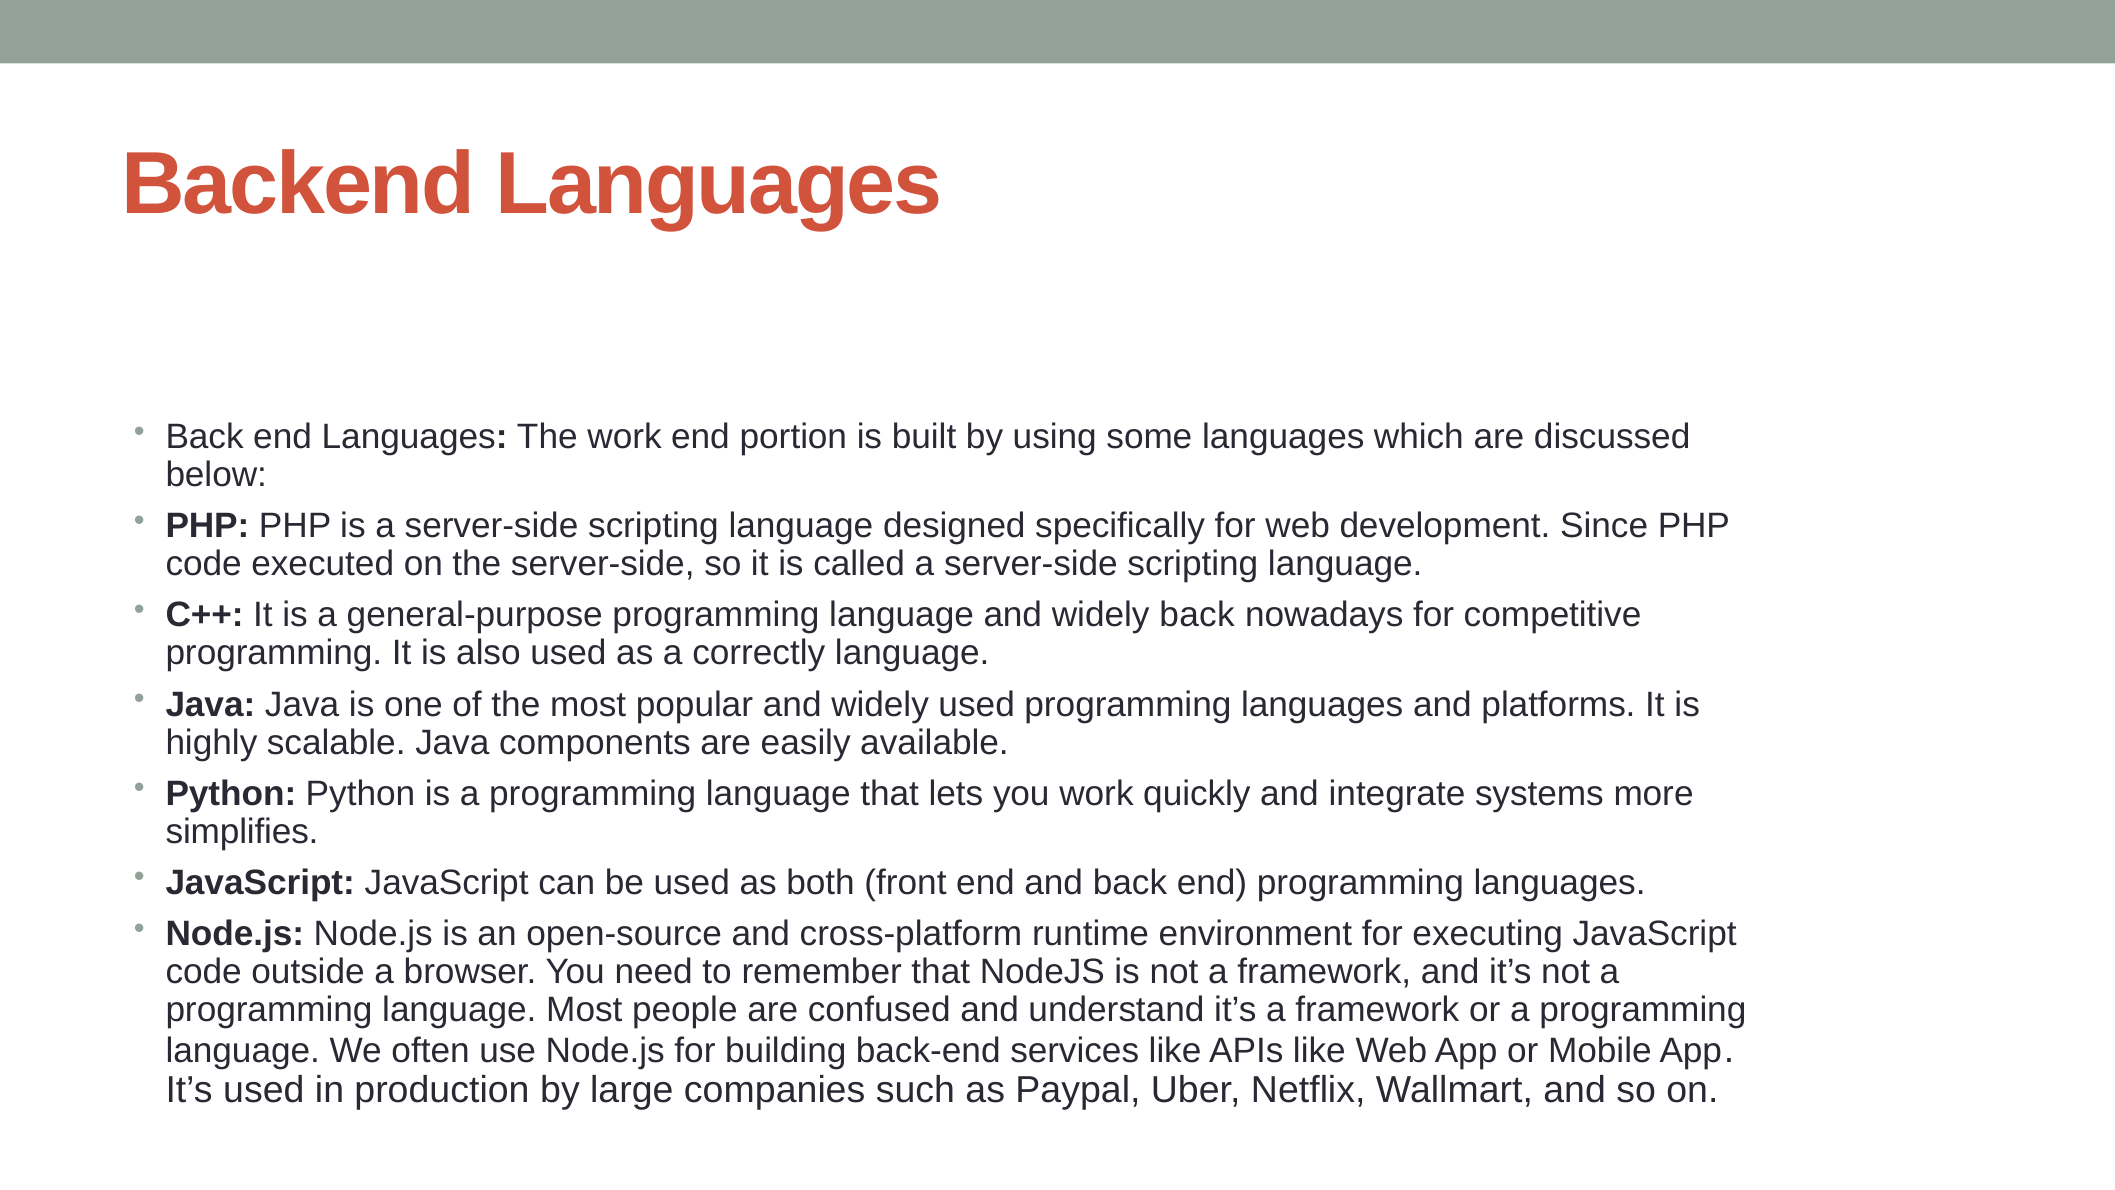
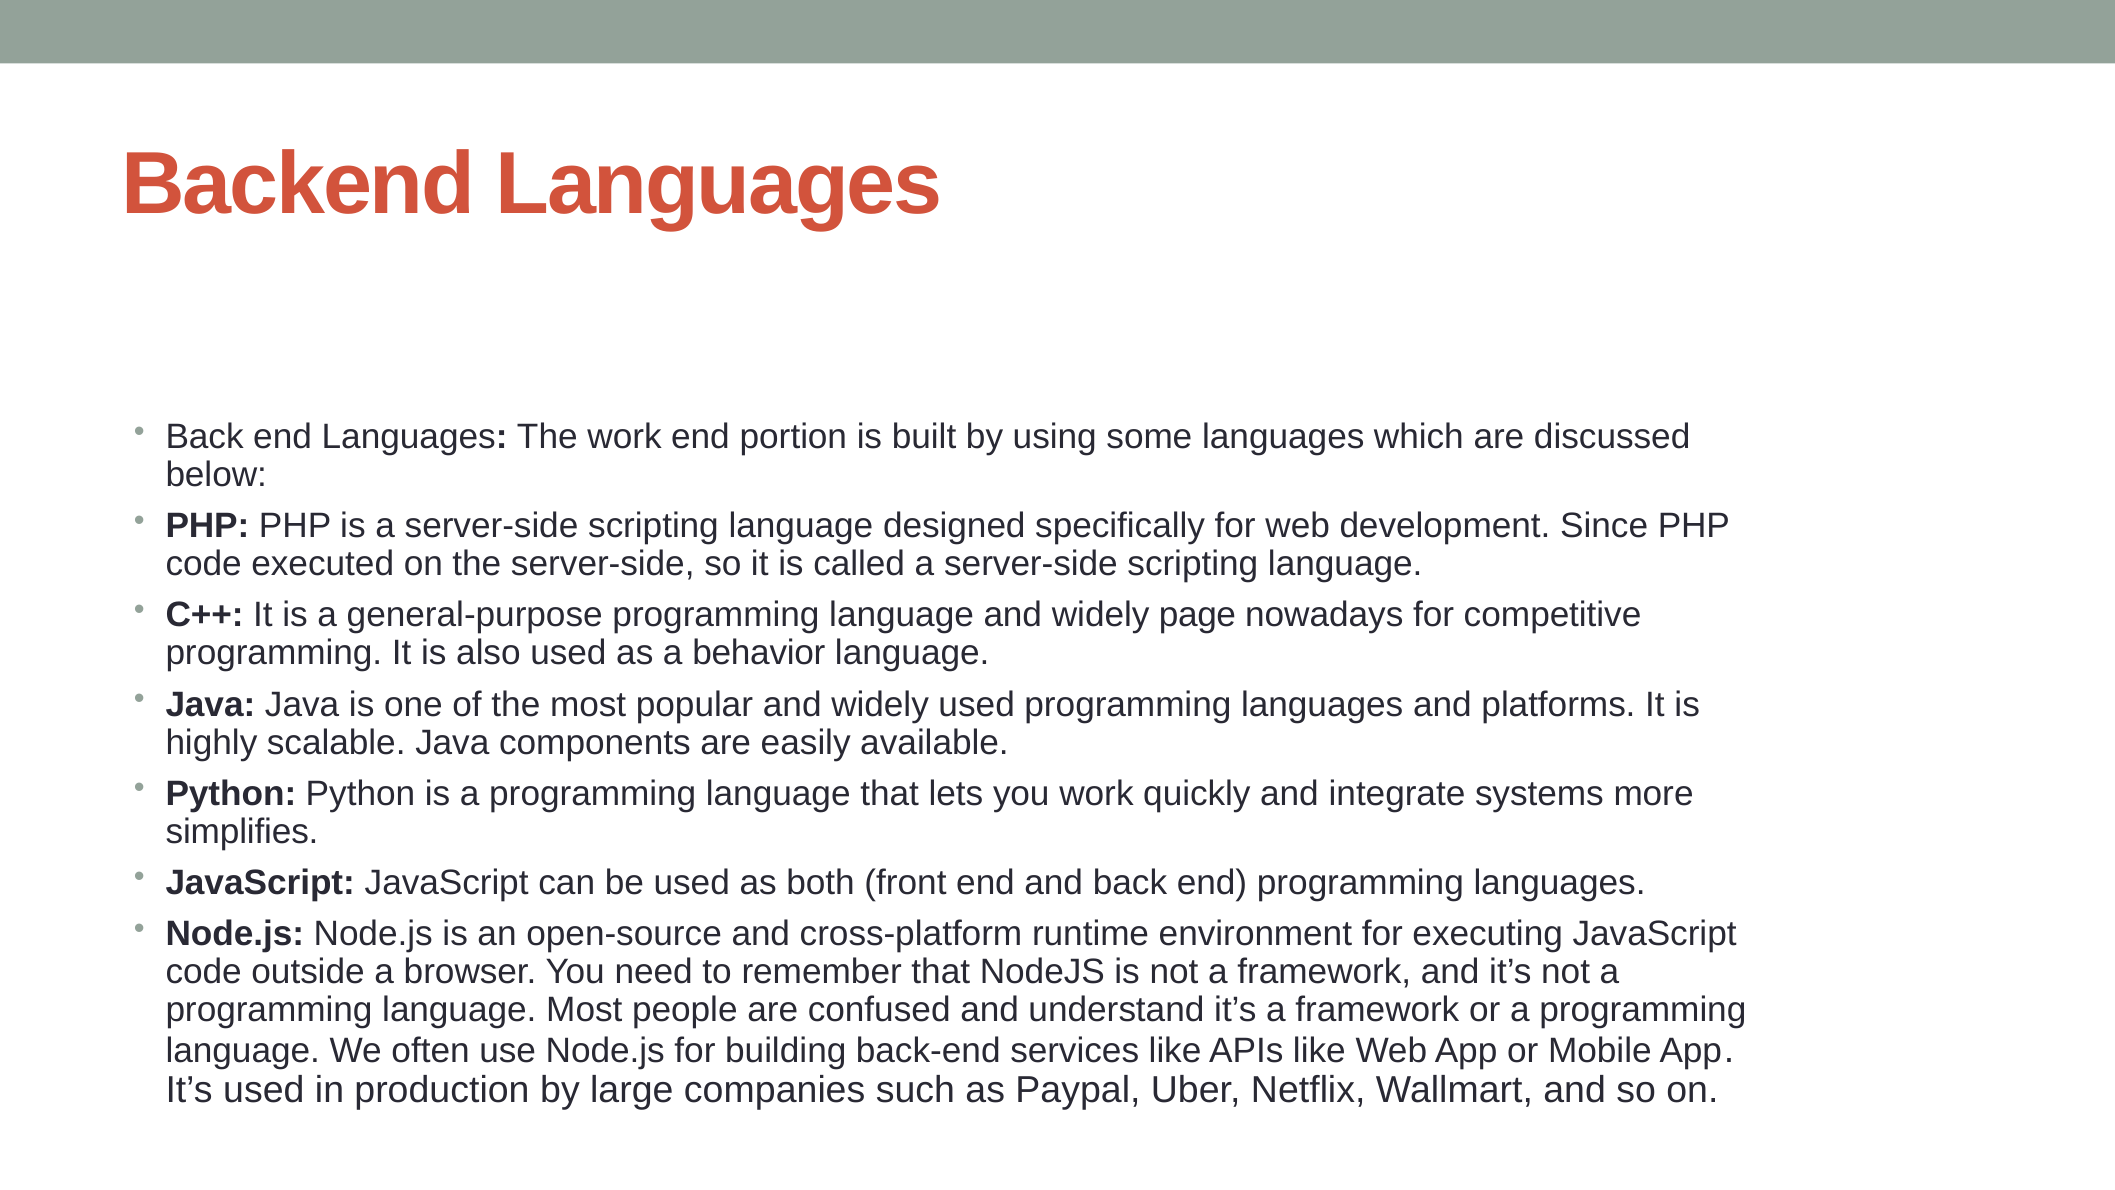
widely back: back -> page (1197, 615)
correctly: correctly -> behavior (759, 653)
